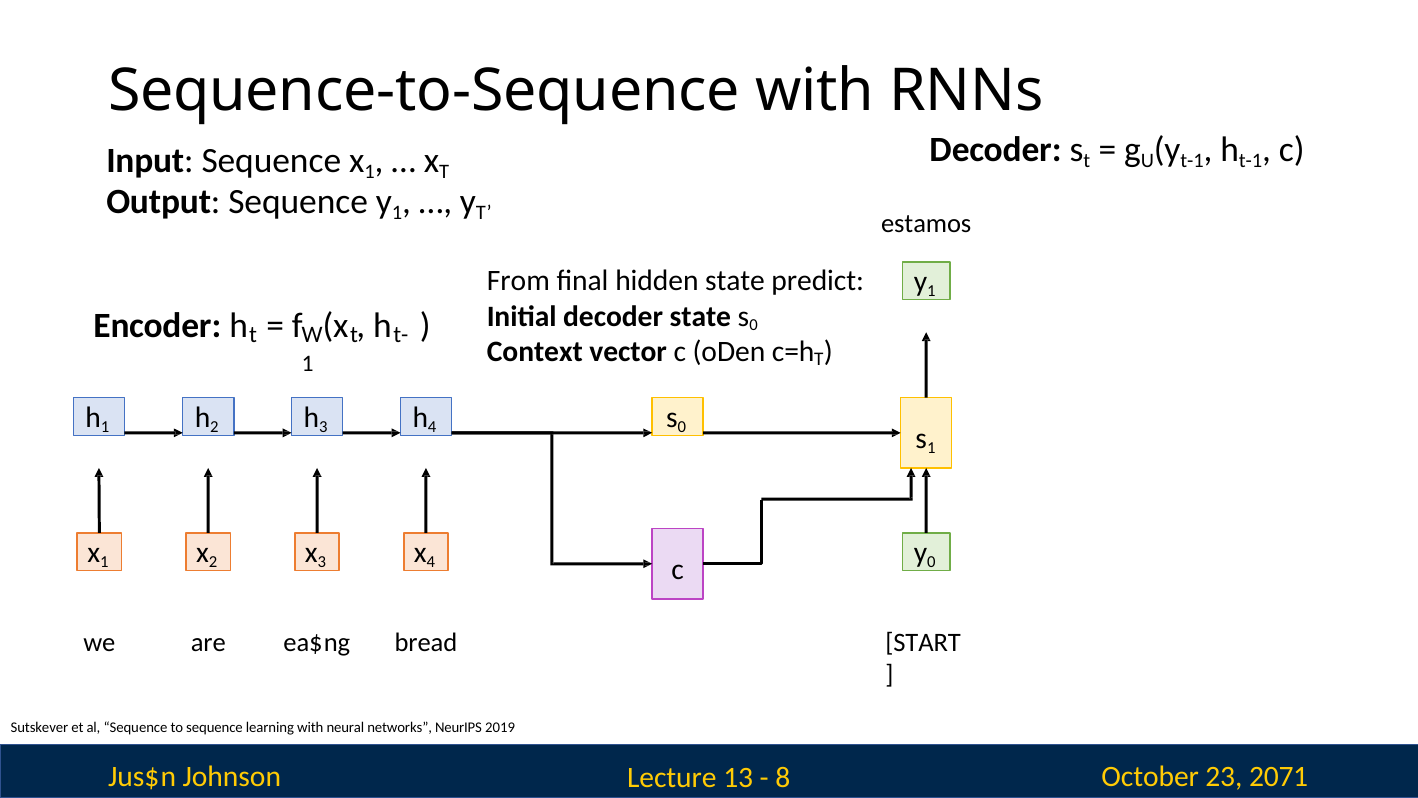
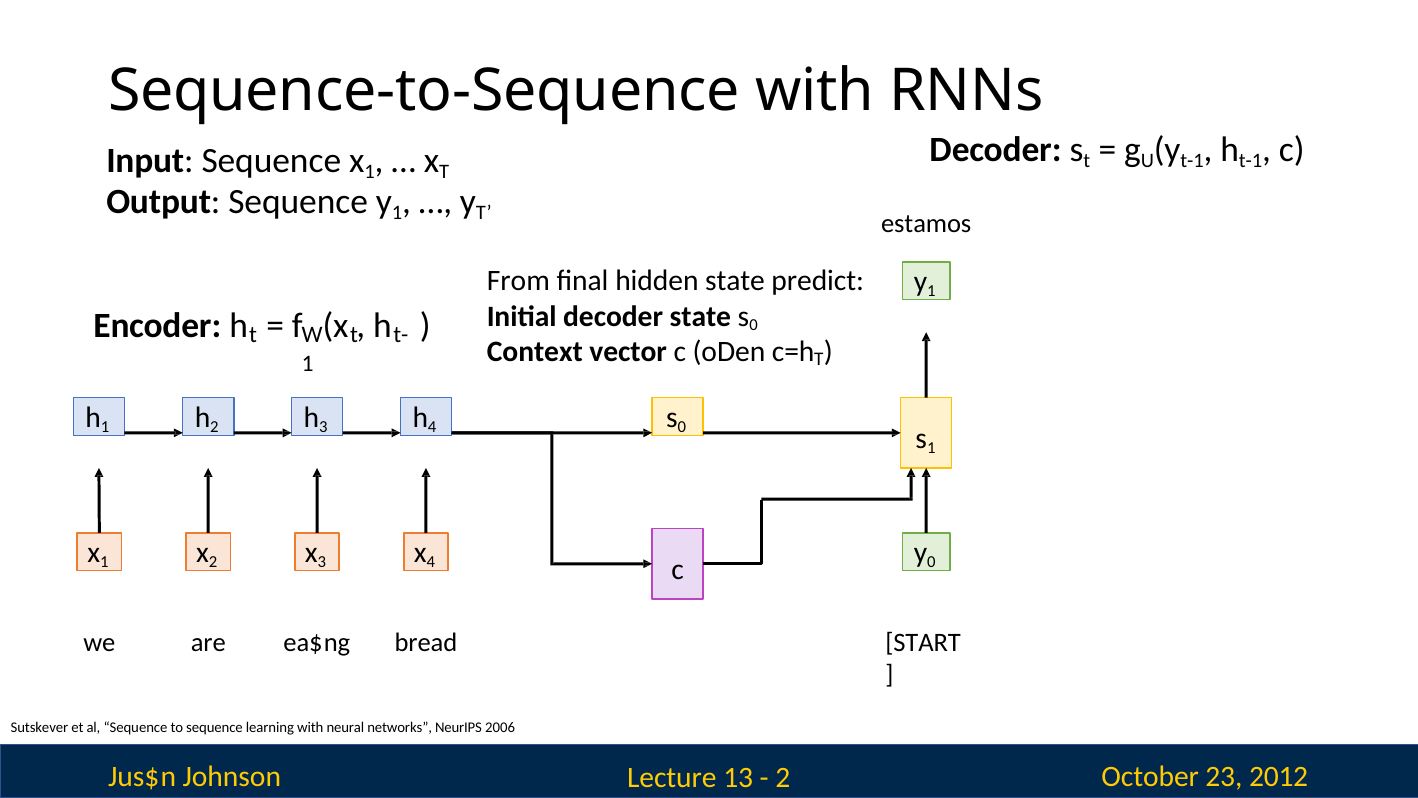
2019: 2019 -> 2006 (500, 727)
2071: 2071 -> 2012 (1279, 777)
8: 8 -> 2 (783, 777)
